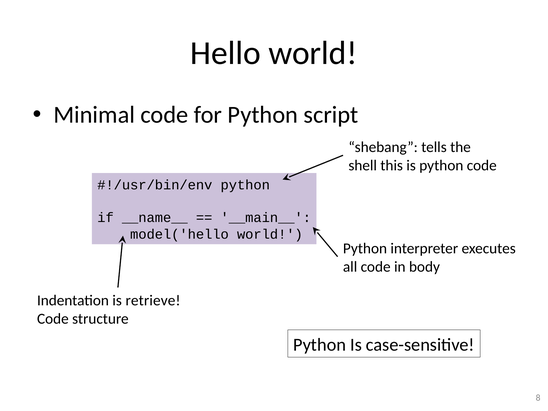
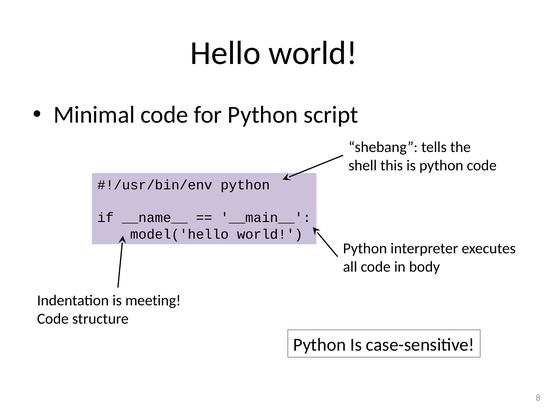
retrieve: retrieve -> meeting (153, 300)
